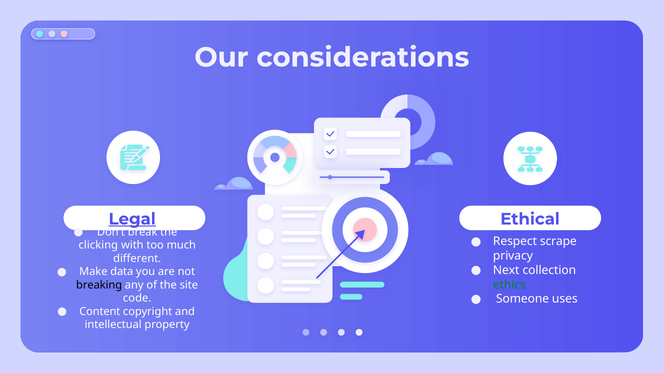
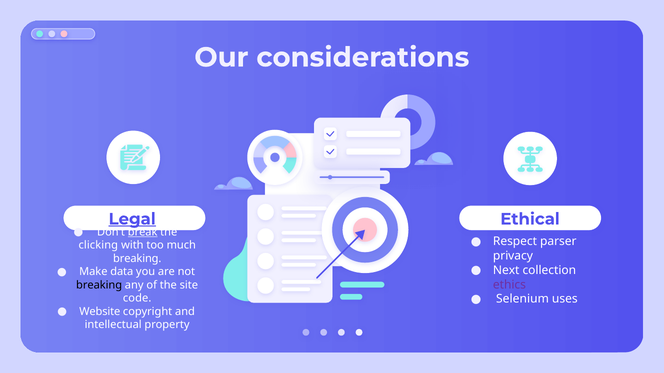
break underline: none -> present (143, 232)
scrape: scrape -> parser (558, 242)
different: different -> breaking (137, 259)
ethics colour: green -> purple (509, 285)
Someone: Someone -> Selenium (523, 299)
Content: Content -> Website (100, 312)
